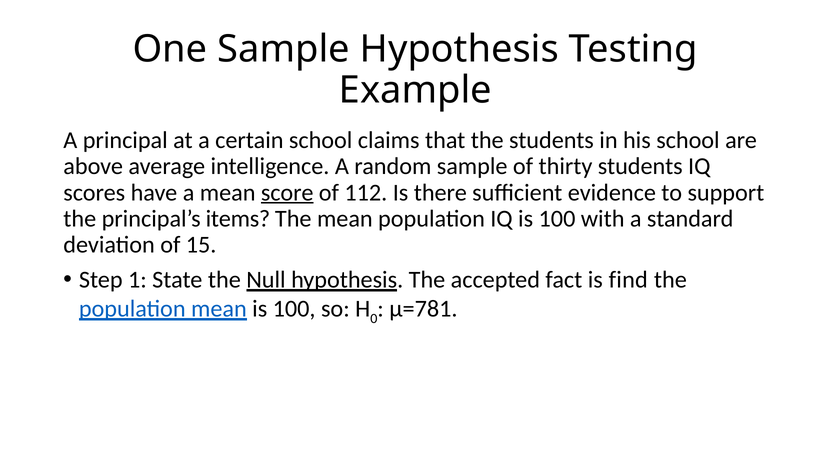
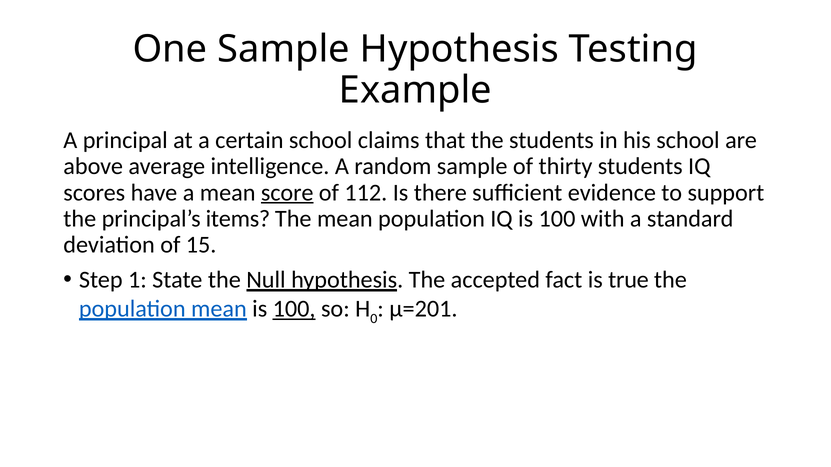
find: find -> true (629, 280)
100 underline: none -> present (294, 309)
μ=781: μ=781 -> μ=201 (423, 309)
